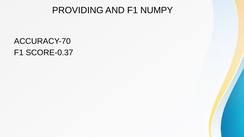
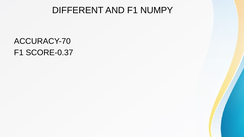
PROVIDING: PROVIDING -> DIFFERENT (78, 10)
